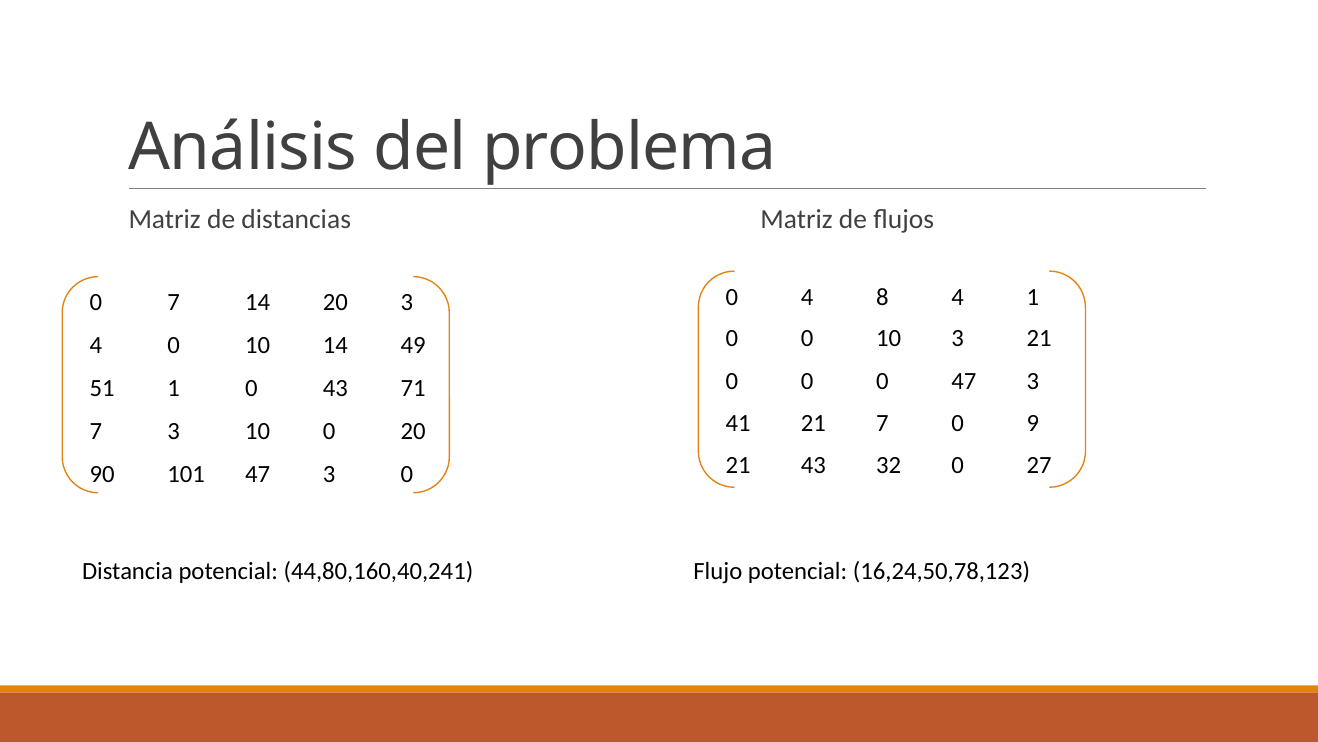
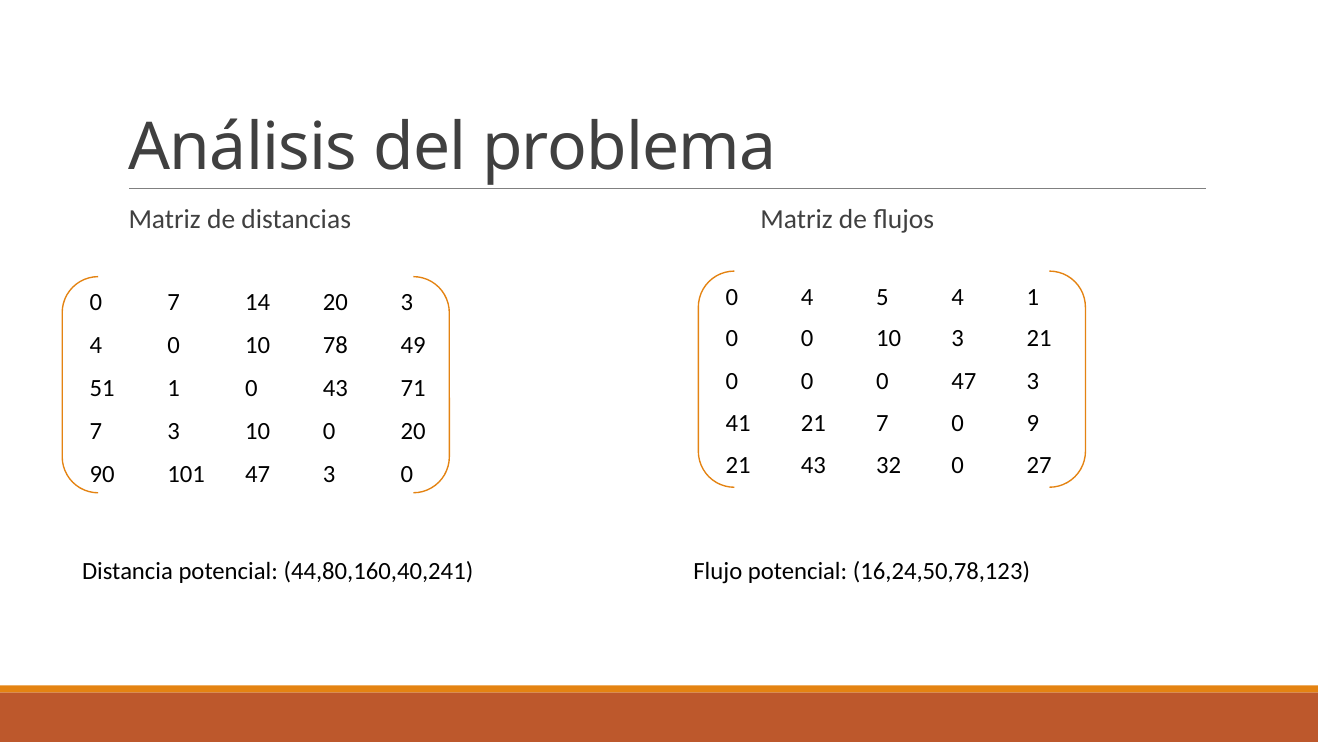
8: 8 -> 5 (882, 297)
10 14: 14 -> 78 (335, 345)
